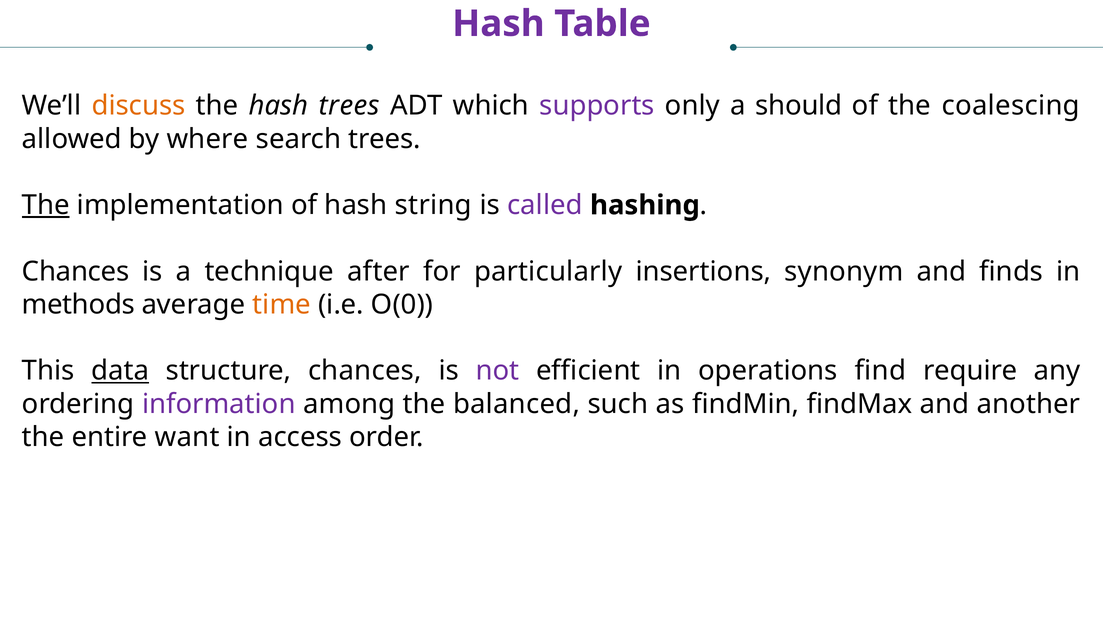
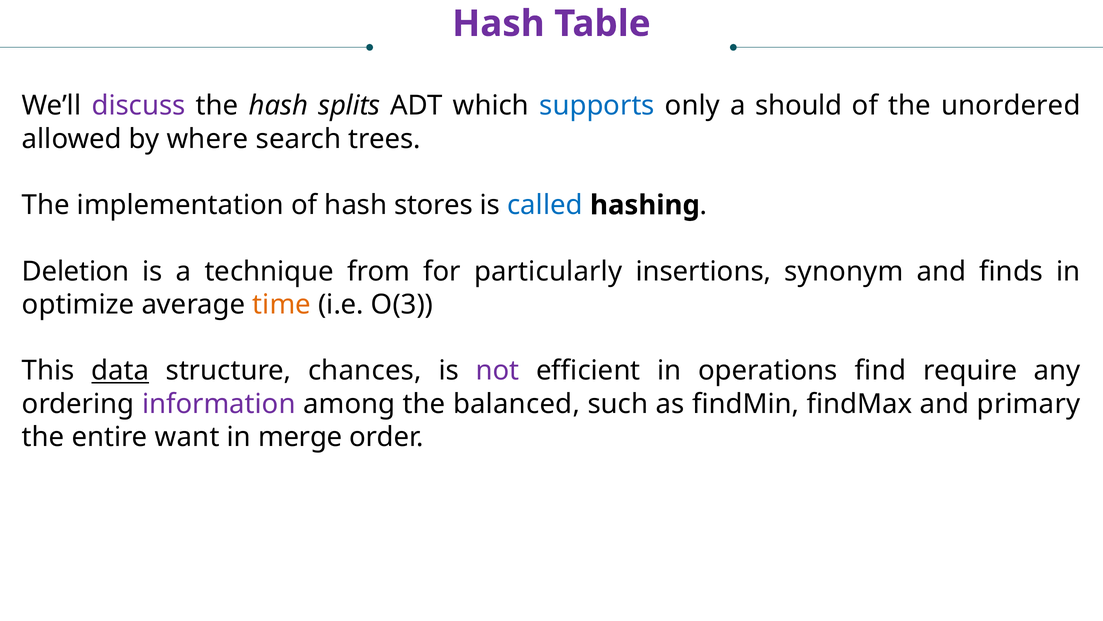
discuss colour: orange -> purple (139, 106)
hash trees: trees -> splits (349, 106)
supports colour: purple -> blue (597, 106)
coalescing: coalescing -> unordered (1011, 106)
The underline: present -> none (46, 205)
string: string -> stores (434, 205)
called colour: purple -> blue (545, 205)
Chances: Chances -> Deletion (76, 271)
after: after -> from (379, 271)
methods: methods -> optimize (78, 304)
O(0: O(0 -> O(3 (402, 304)
another: another -> primary (1029, 404)
access: access -> merge (300, 437)
